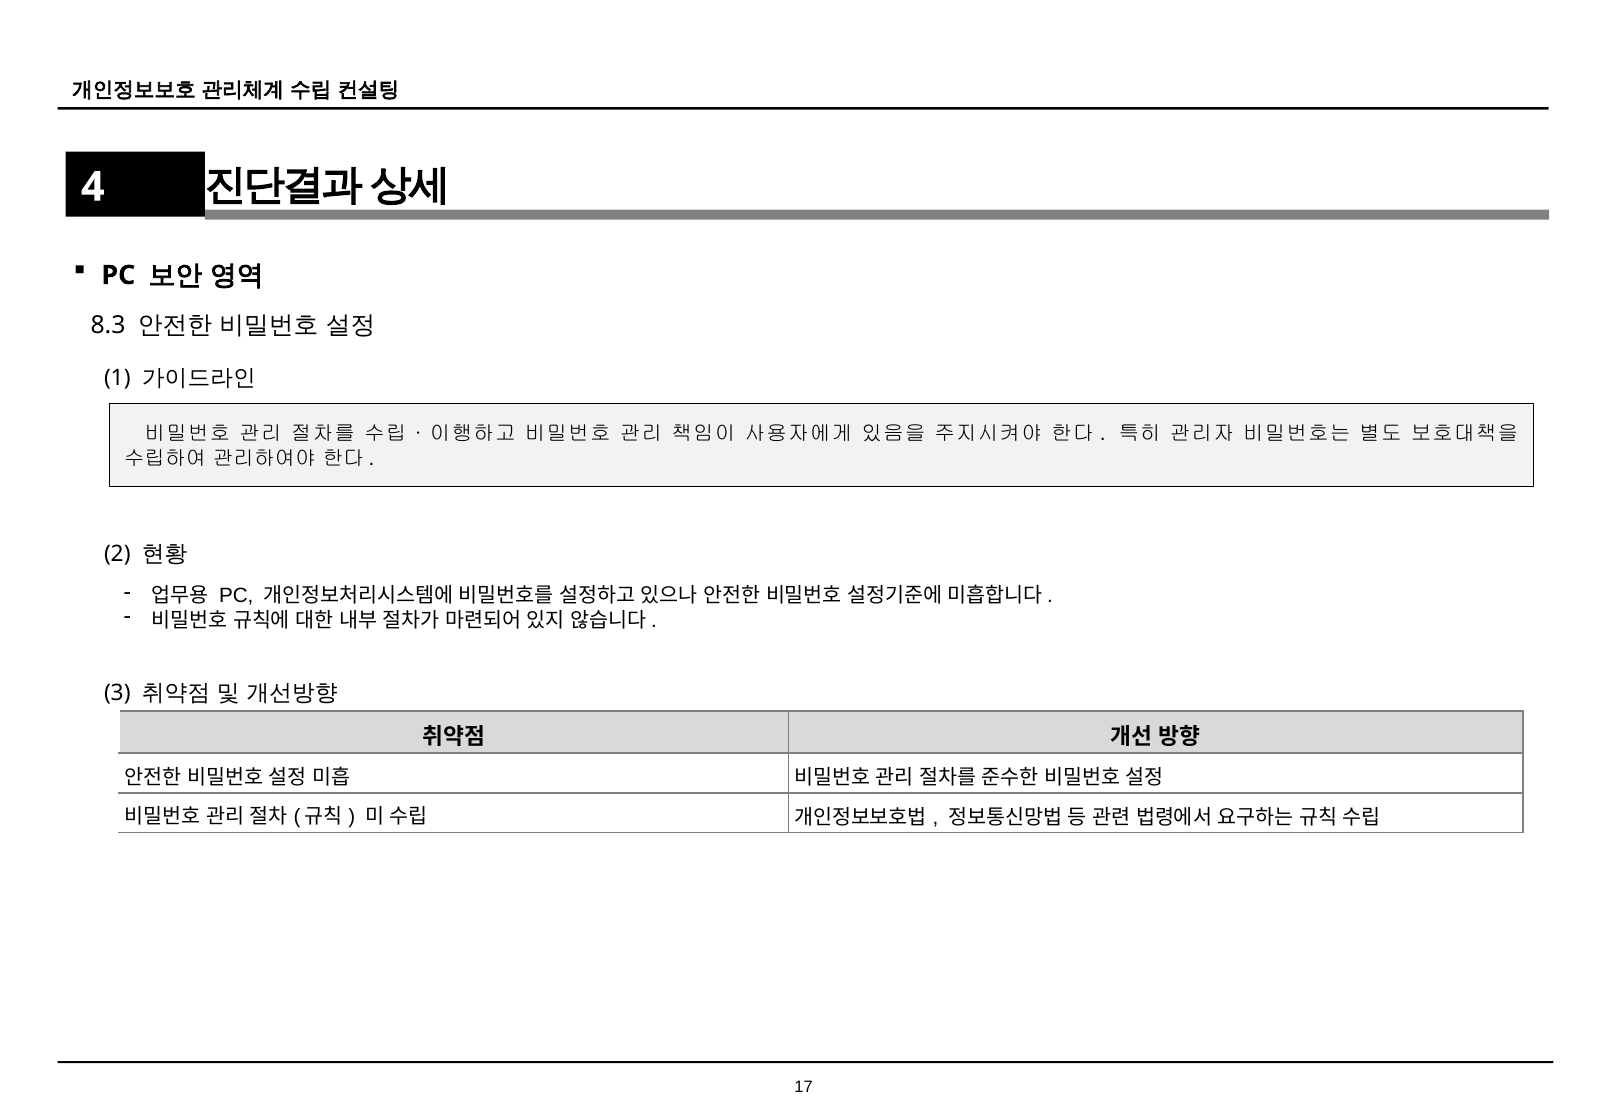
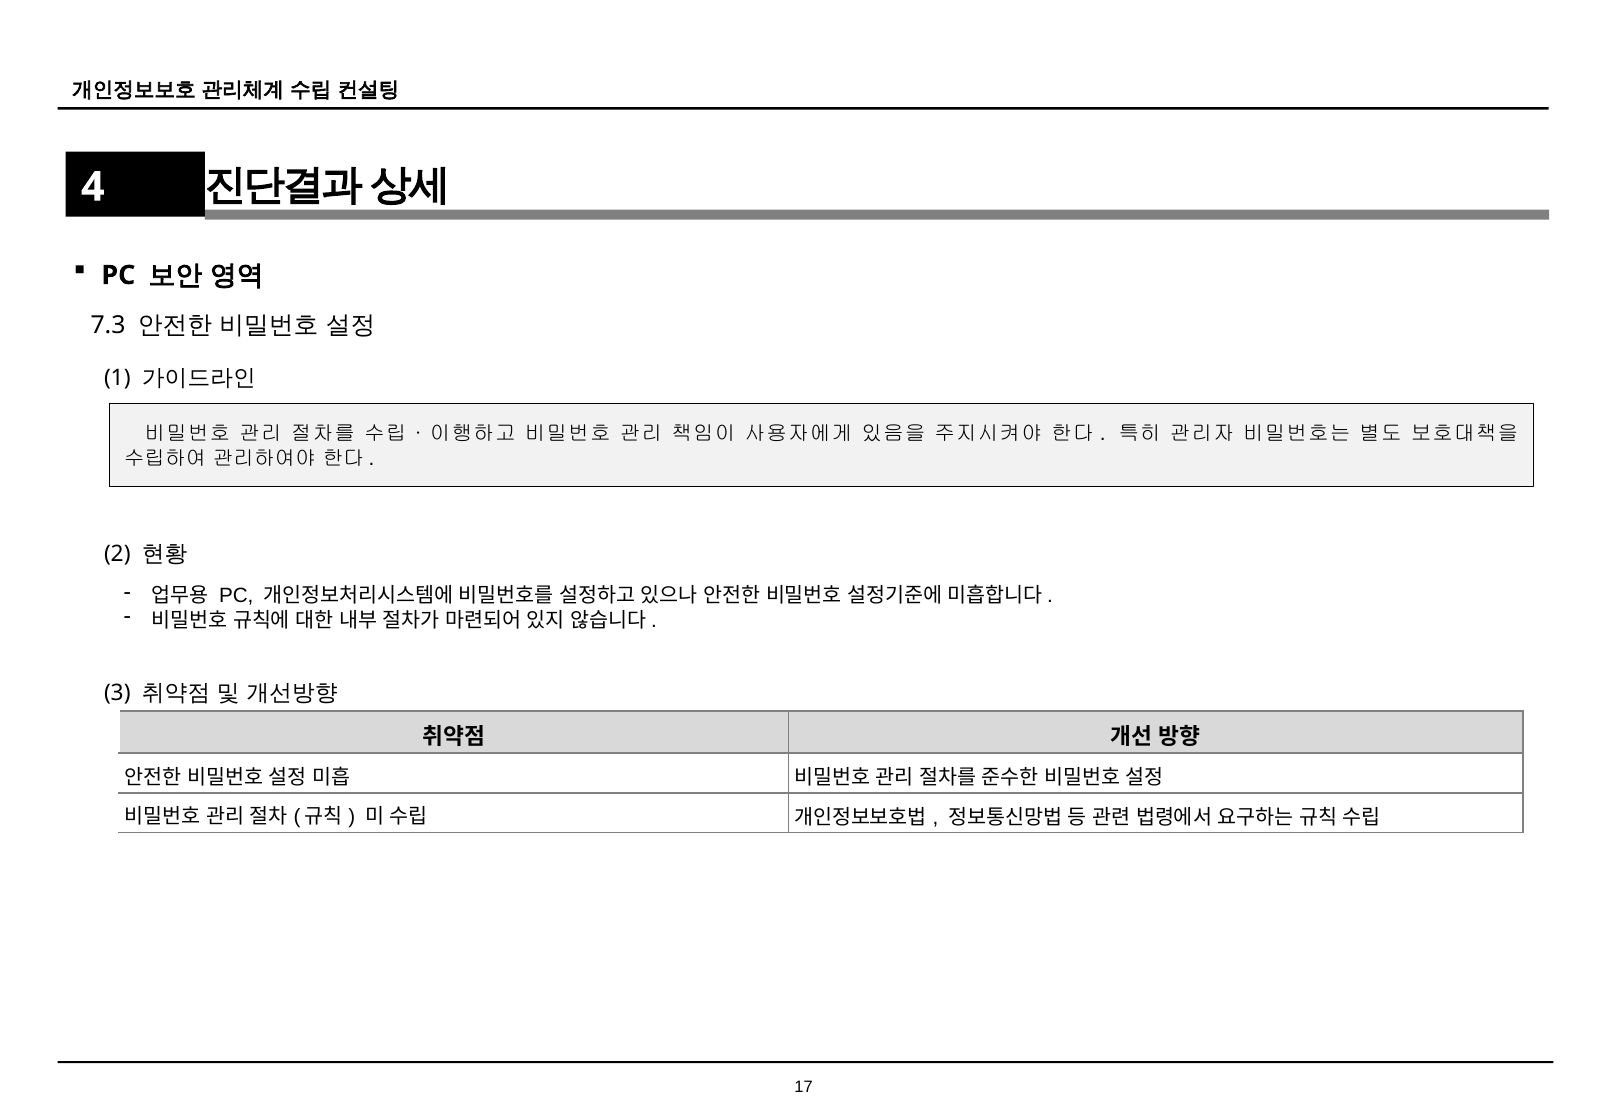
8.3: 8.3 -> 7.3 (108, 326)
